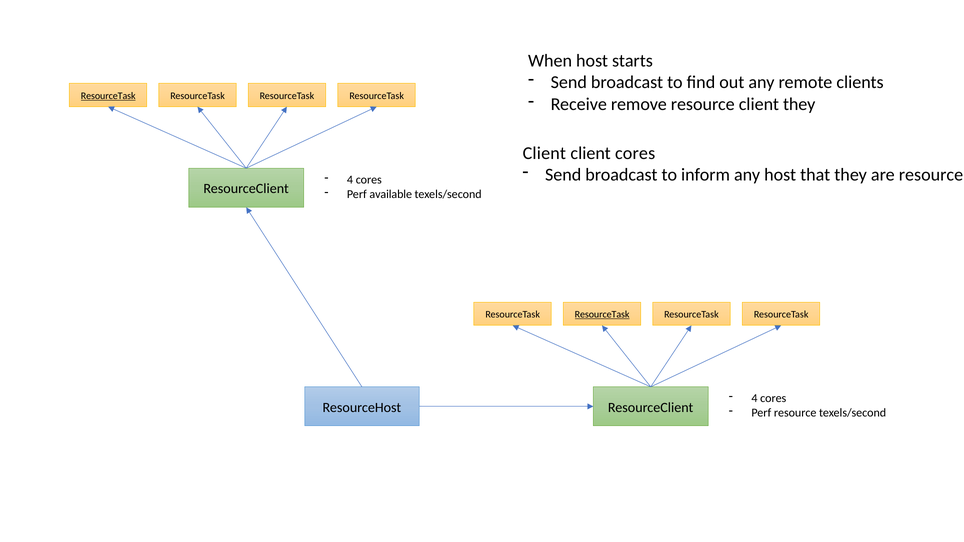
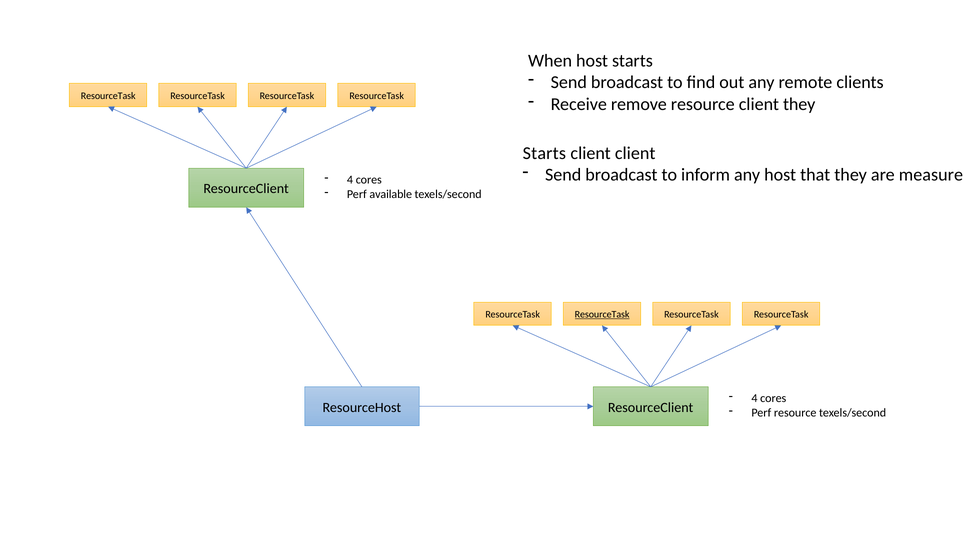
ResourceTask underline: present -> none (108, 96)
Client: Client -> Starts (544, 153)
client cores: cores -> client (635, 153)
are resource: resource -> measure (931, 175)
